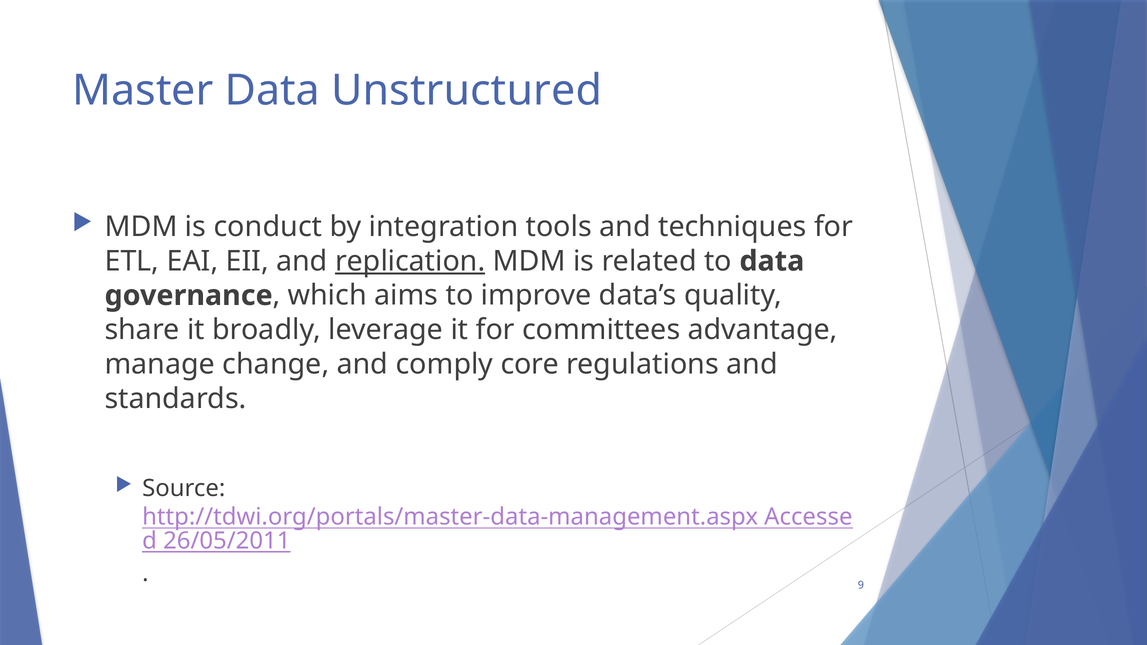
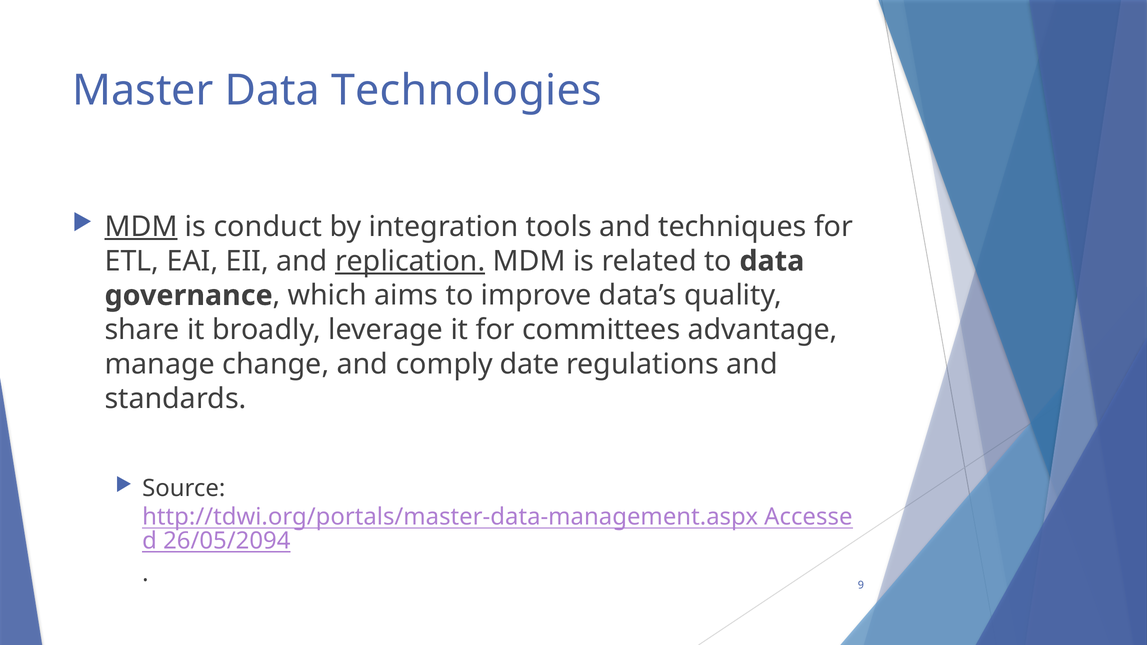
Unstructured: Unstructured -> Technologies (466, 90)
MDM underline: none -> present (141, 227)
core: core -> date (530, 364)
26/05/2011: 26/05/2011 -> 26/05/2094 (227, 541)
